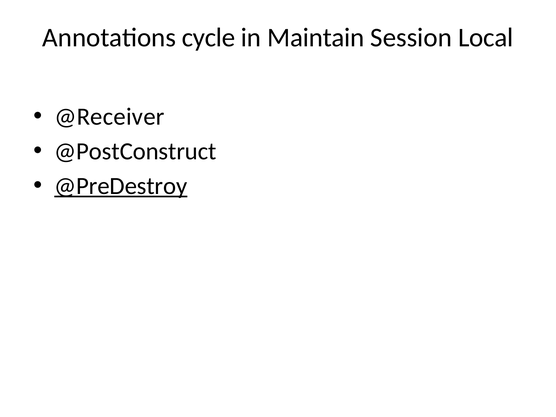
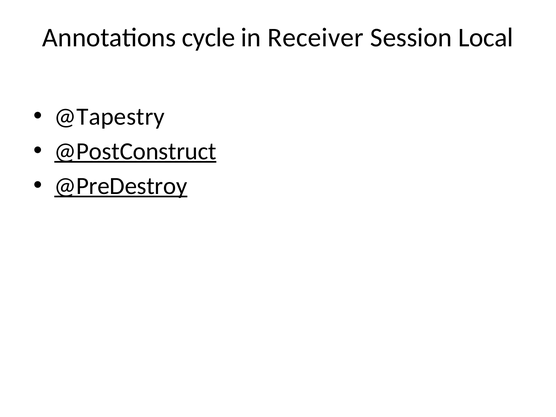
Maintain: Maintain -> Receiver (316, 38)
@Receiver: @Receiver -> @Tapestry (109, 117)
@PostConstruct underline: none -> present (135, 151)
